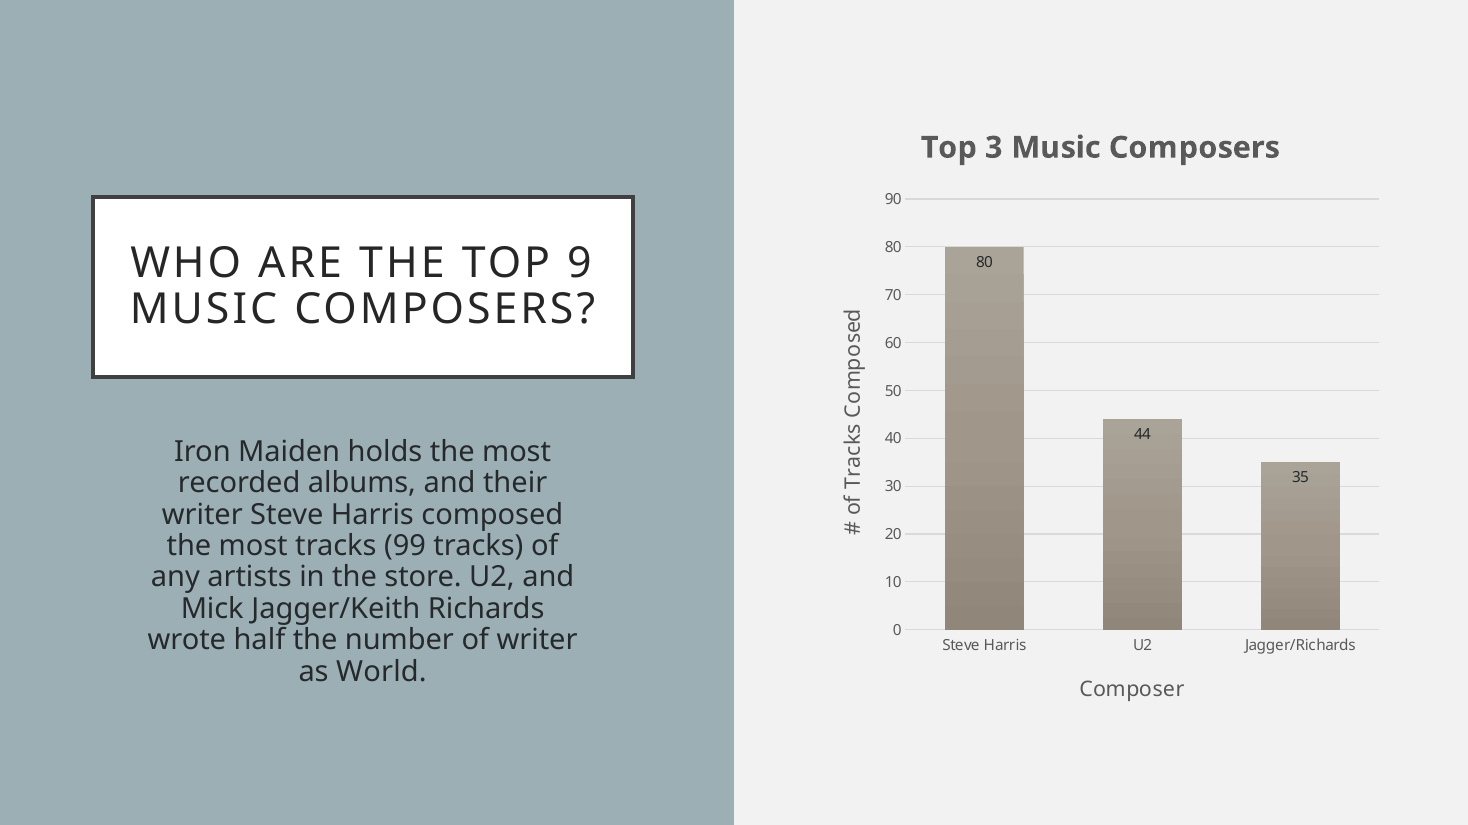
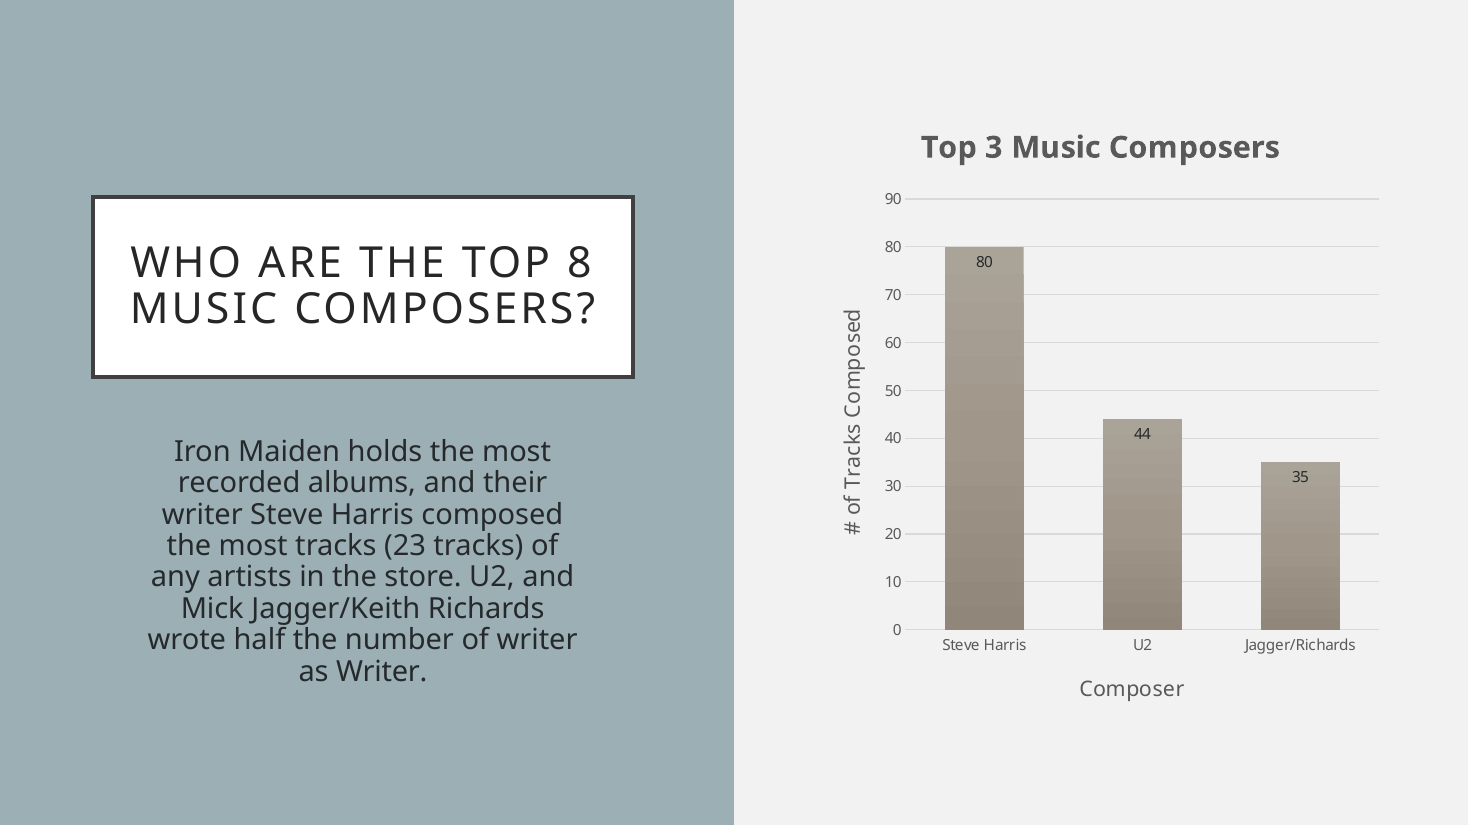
9: 9 -> 8 (579, 264)
99: 99 -> 23 (405, 547)
as World: World -> Writer (382, 672)
